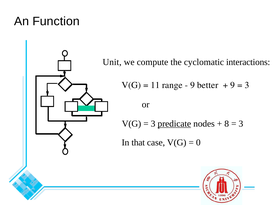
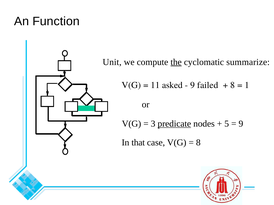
the underline: none -> present (176, 62)
interactions: interactions -> summarize (248, 62)
range: range -> asked (172, 85)
better: better -> failed (208, 85)
9: 9 -> 8 (233, 85)
3: 3 -> 1 (247, 85)
8: 8 -> 5 (227, 124)
3: 3 -> 9 (241, 124)
0: 0 -> 8 (198, 143)
